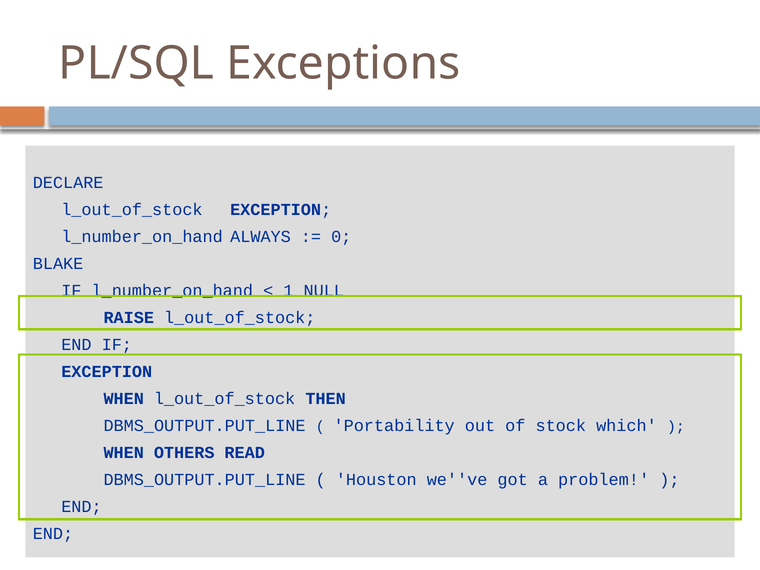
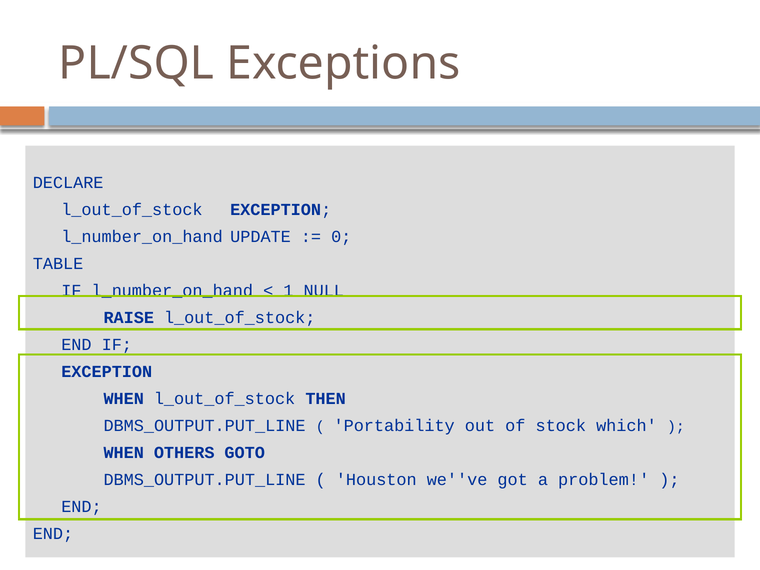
ALWAYS: ALWAYS -> UPDATE (261, 237)
BLAKE: BLAKE -> TABLE (58, 264)
READ: READ -> GOTO (245, 453)
